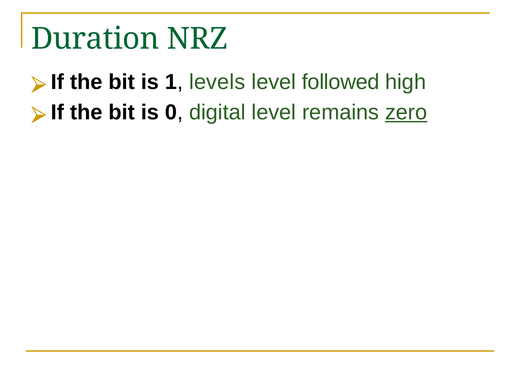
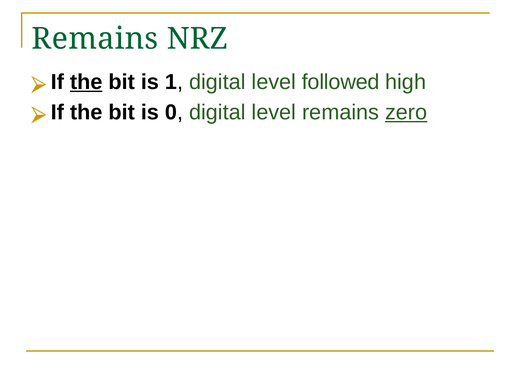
Duration: Duration -> Remains (95, 39)
the underline: none -> present (86, 82)
1 levels: levels -> digital (217, 82)
